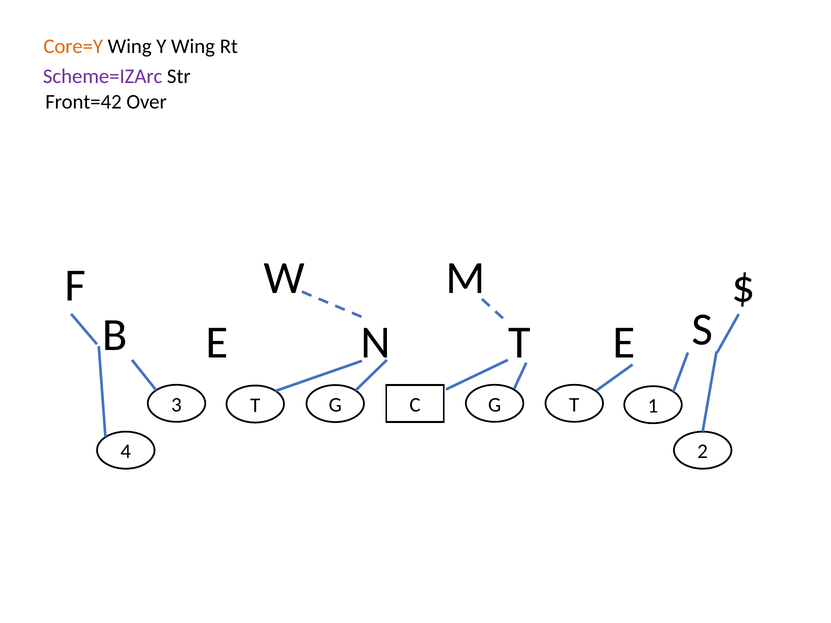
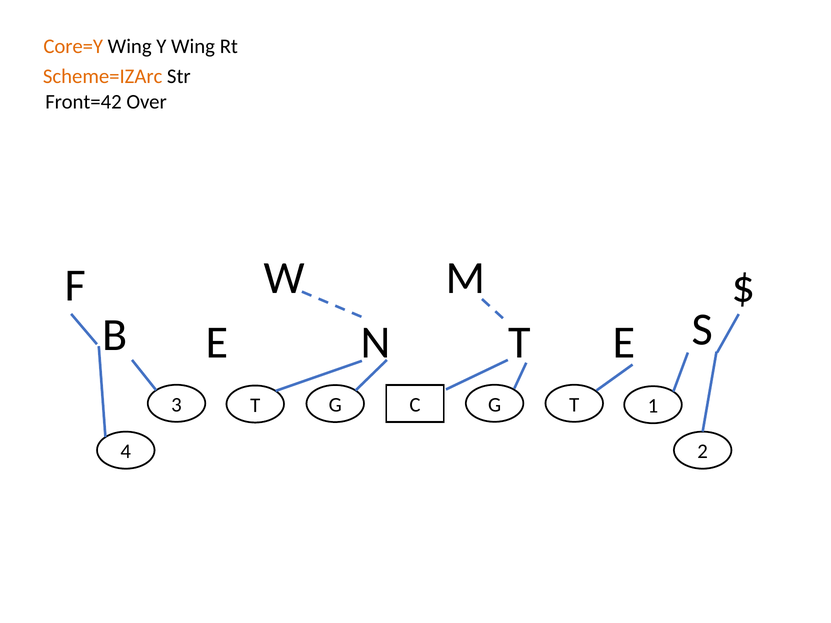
Scheme=IZArc colour: purple -> orange (103, 77)
